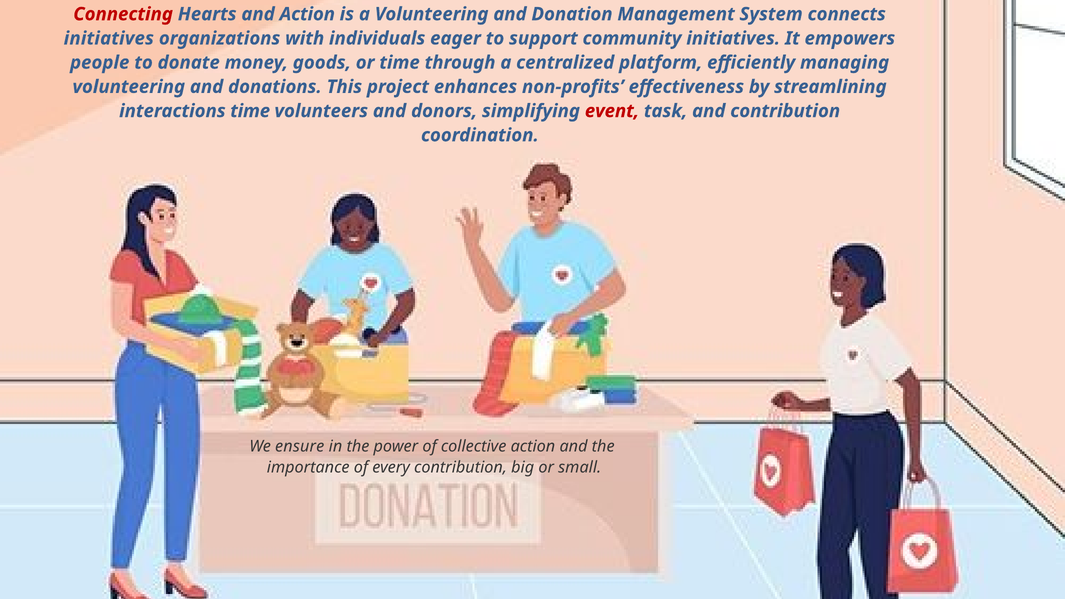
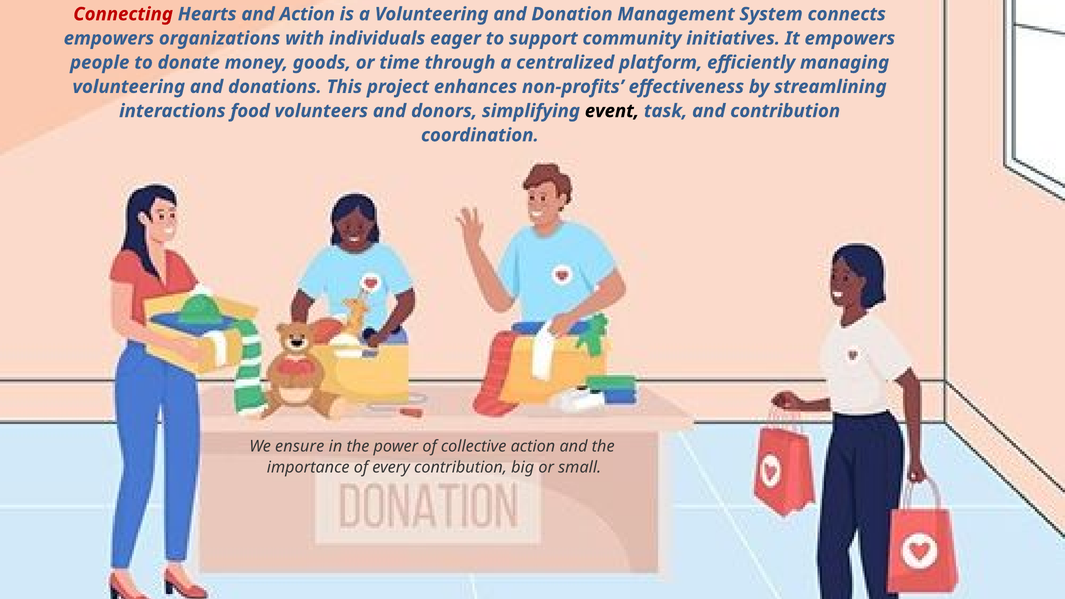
initiatives: initiatives -> empowers (109, 38)
interactions time: time -> food (250, 111)
event colour: red -> black (612, 111)
